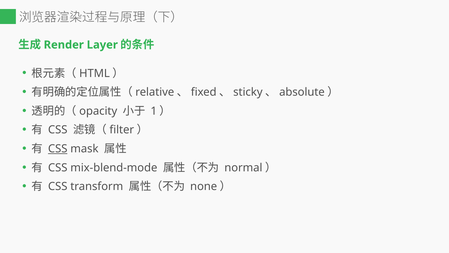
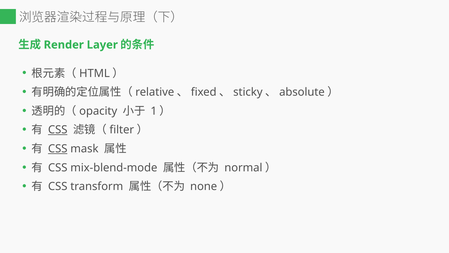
CSS underline: none -> present (58, 130)
